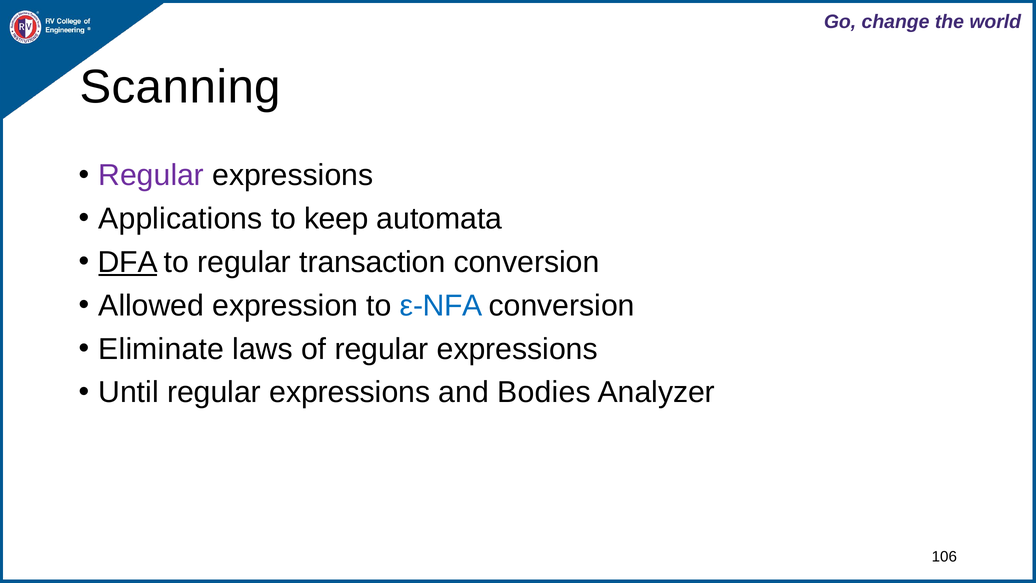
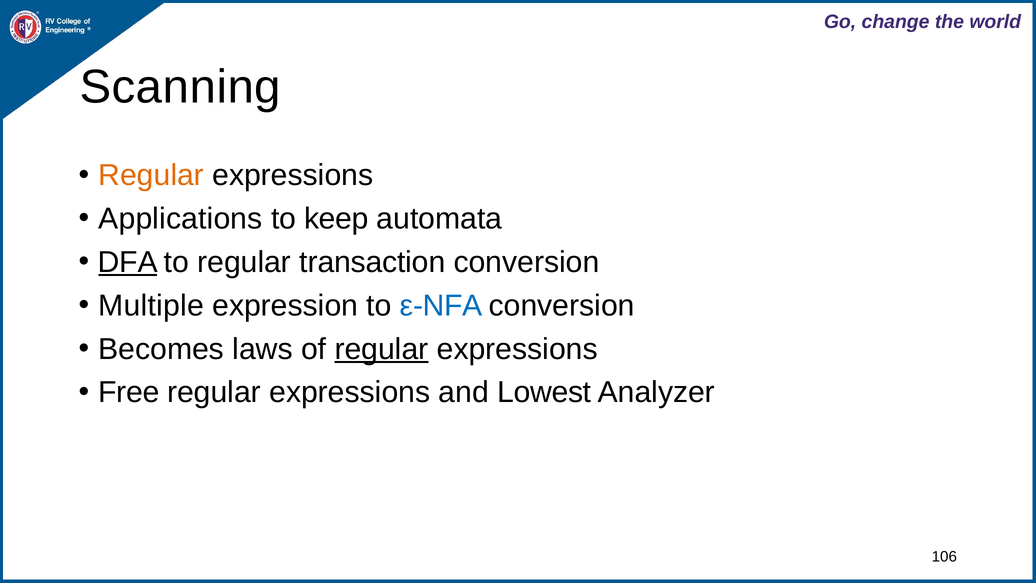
Regular colour: purple -> orange (151, 175)
Allowed: Allowed -> Multiple (151, 305)
Eliminate: Eliminate -> Becomes (161, 349)
regular underline: none -> present (382, 349)
Until: Until -> Free (129, 392)
Bodies: Bodies -> Lowest (544, 392)
